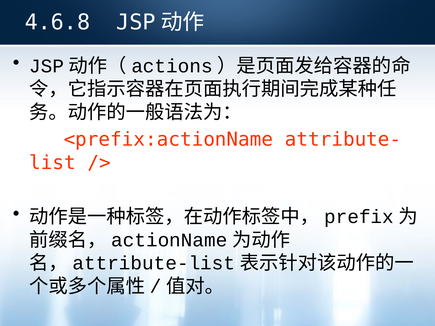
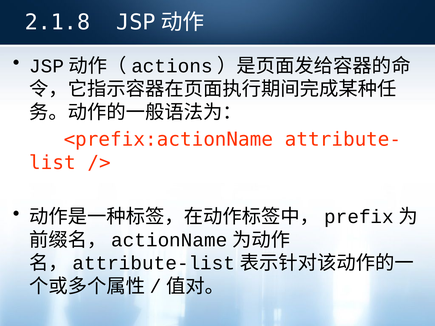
4.6.8: 4.6.8 -> 2.1.8 (57, 22)
